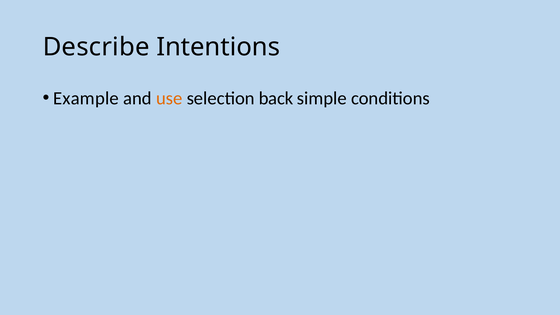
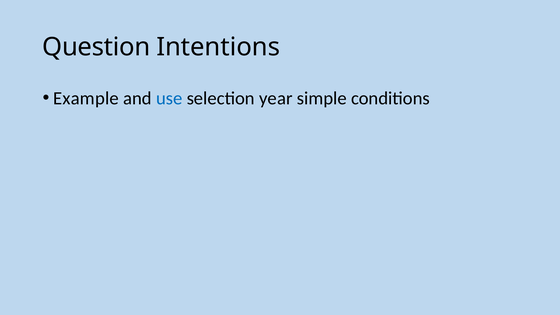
Describe: Describe -> Question (96, 47)
use colour: orange -> blue (169, 98)
back: back -> year (276, 98)
